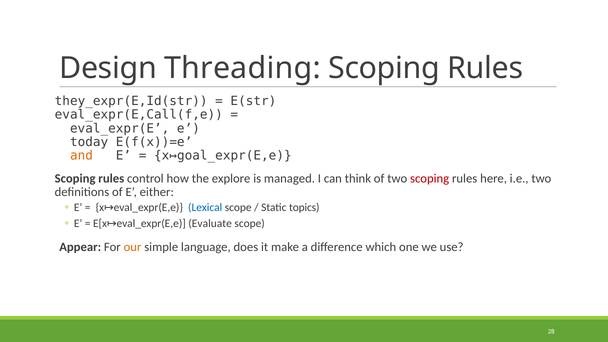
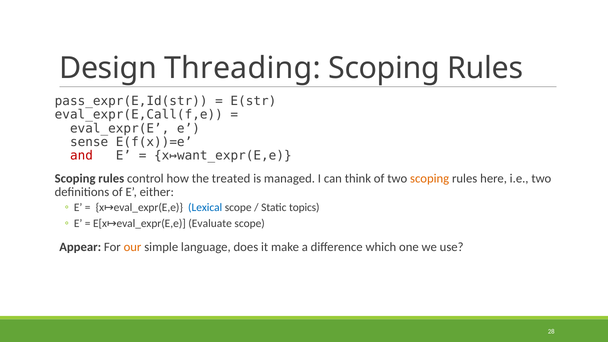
they_expr(E,Id(str: they_expr(E,Id(str -> pass_expr(E,Id(str (131, 101)
today: today -> sense (89, 142)
and colour: orange -> red (81, 156)
x↦goal_expr(E,e: x↦goal_expr(E,e -> x↦want_expr(E,e (223, 156)
explore: explore -> treated (231, 178)
scoping colour: red -> orange (430, 178)
